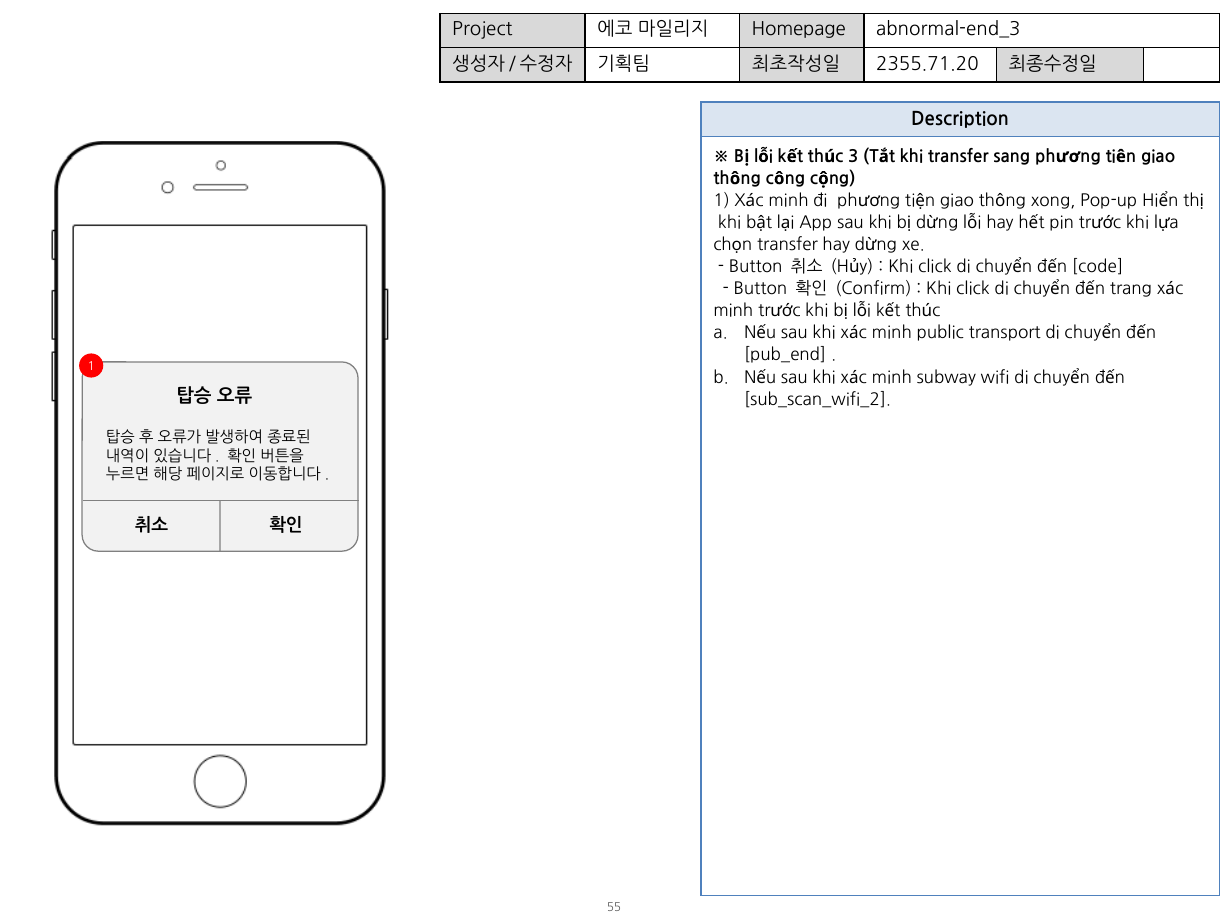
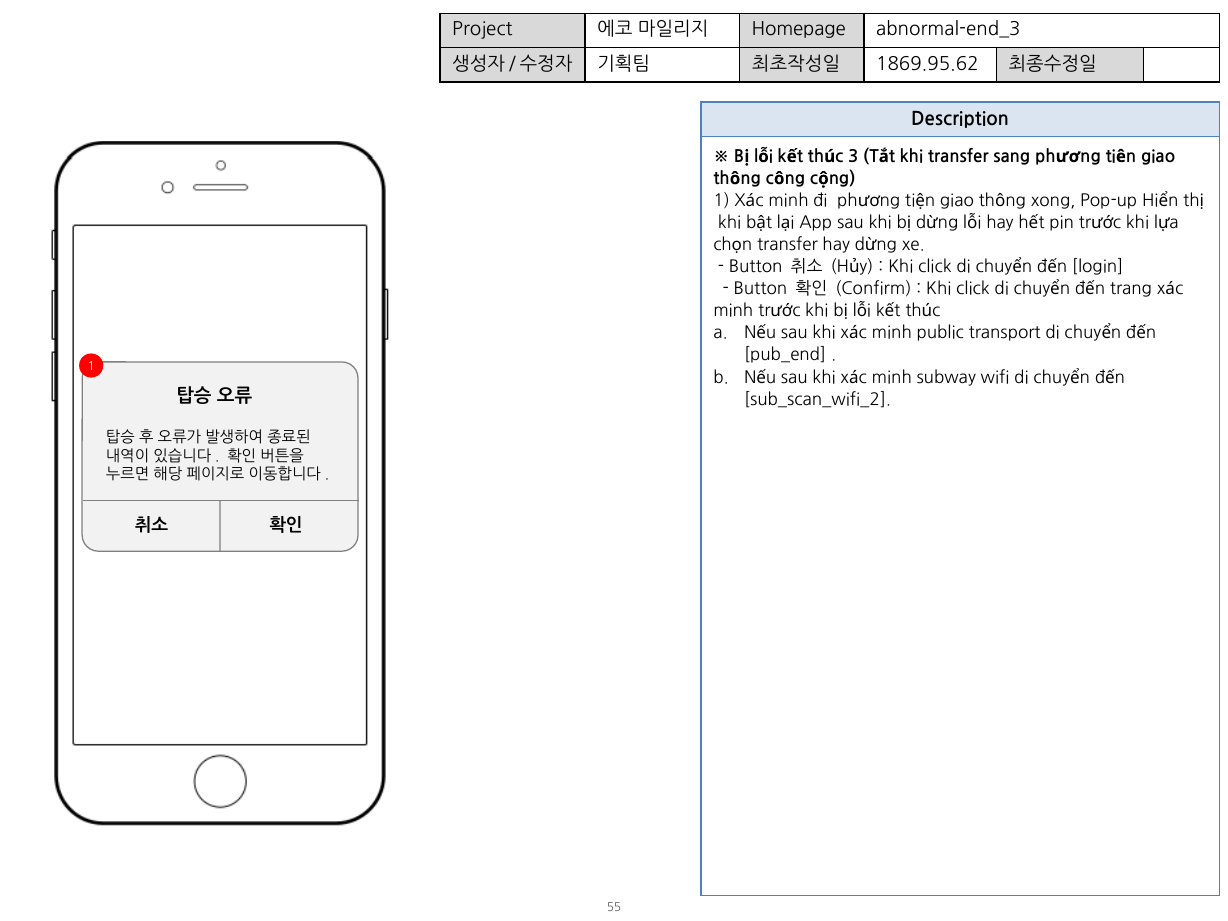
2355.71.20: 2355.71.20 -> 1869.95.62 (927, 64)
code: code -> login (1098, 267)
